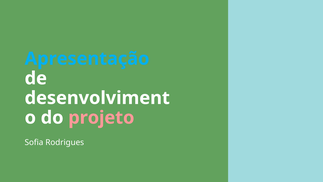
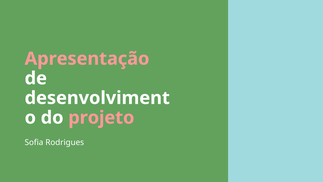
Apresentação colour: light blue -> pink (87, 59)
